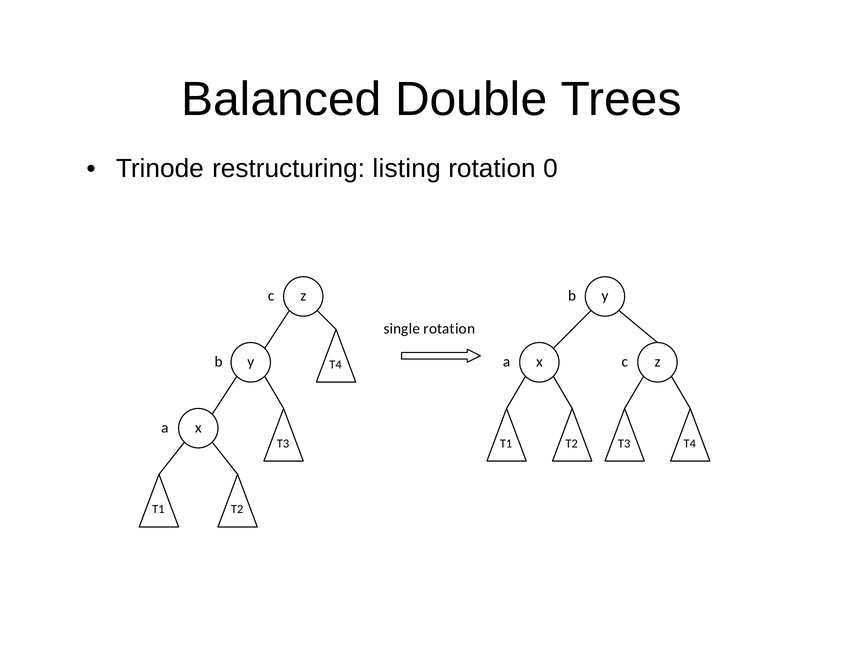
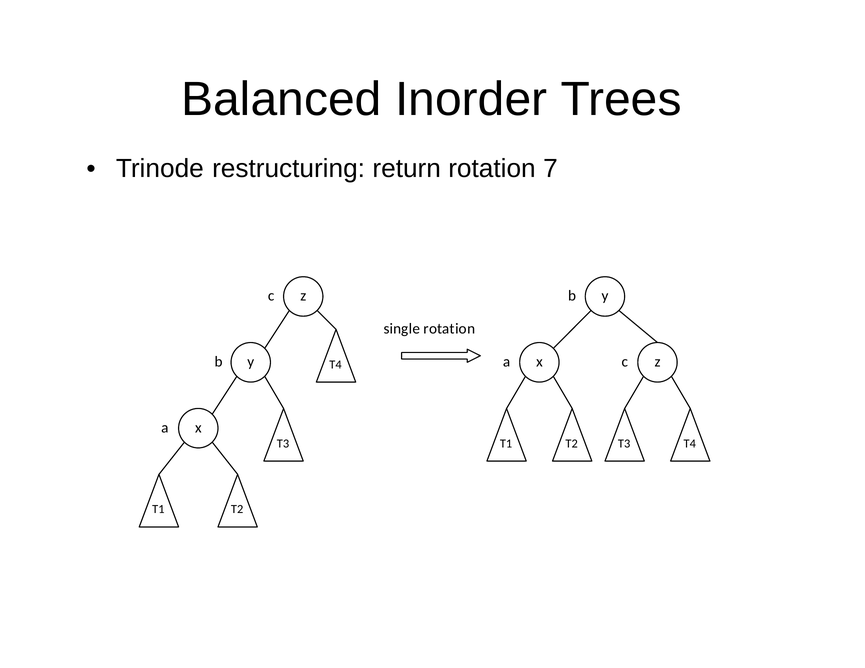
Double: Double -> Inorder (471, 100)
listing: listing -> return (407, 169)
0: 0 -> 7 (550, 169)
